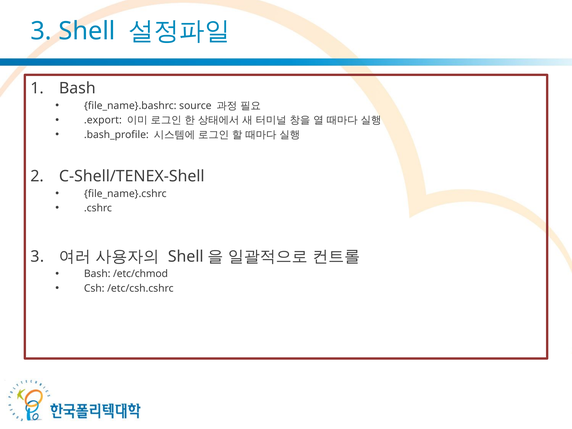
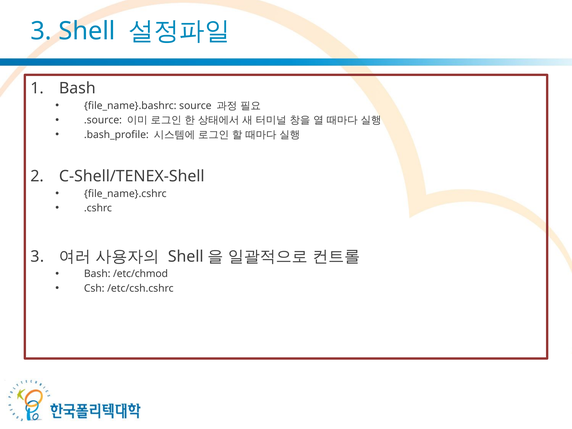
.export: .export -> .source (103, 120)
